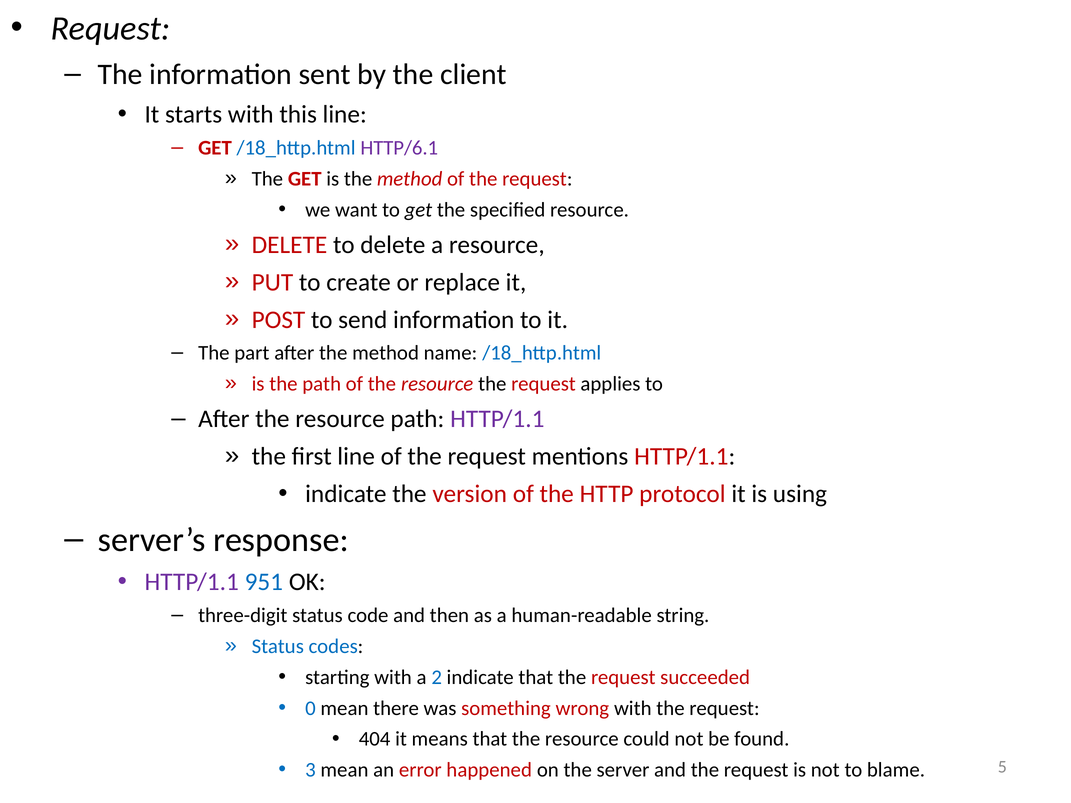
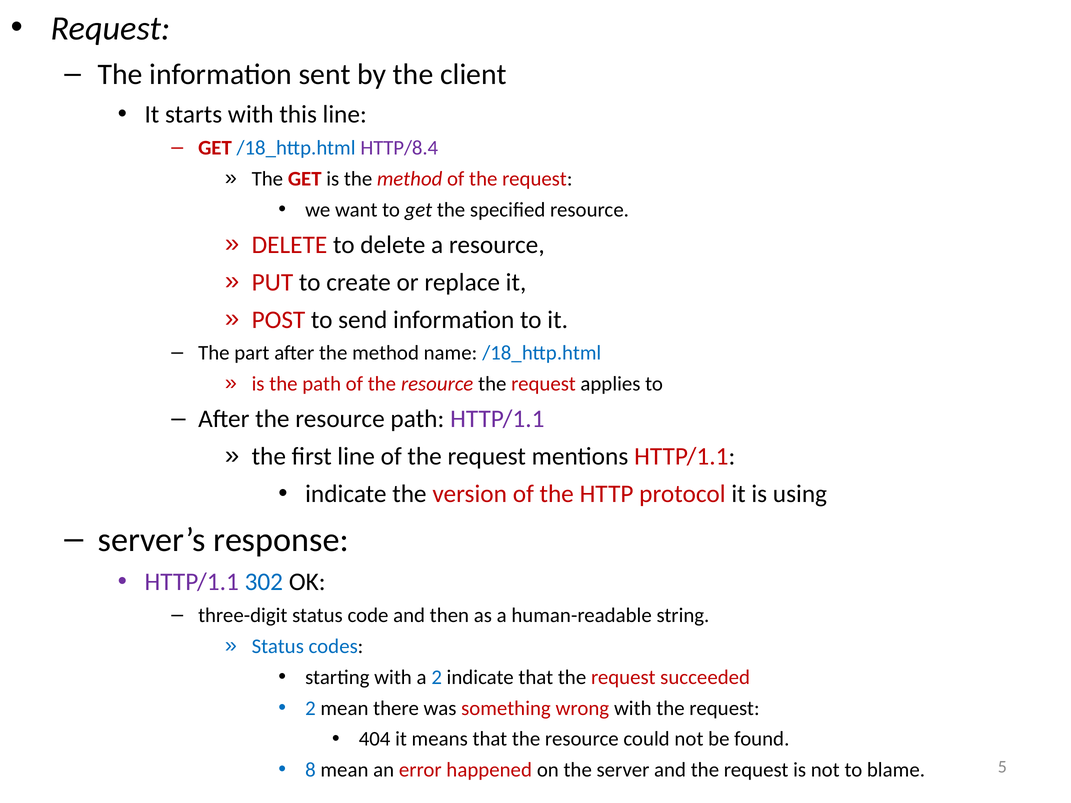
HTTP/6.1: HTTP/6.1 -> HTTP/8.4 (399, 148)
951: 951 -> 302 (264, 582)
0: 0 -> 2 (311, 708)
3: 3 -> 8 (311, 770)
